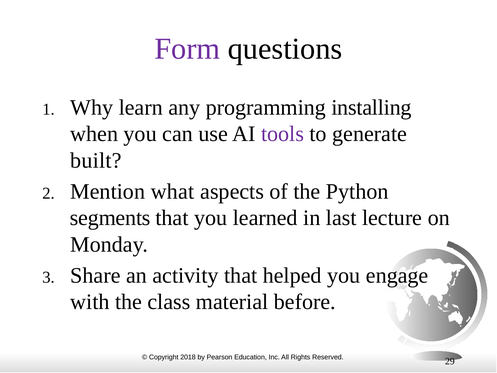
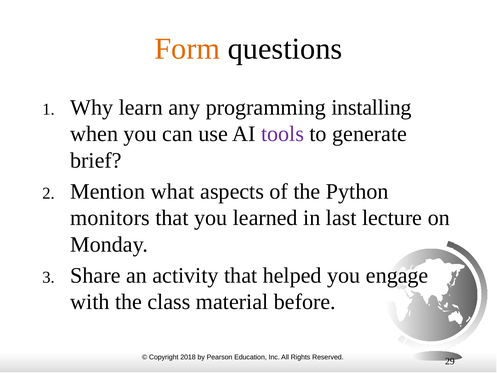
Form colour: purple -> orange (187, 49)
built: built -> brief (96, 160)
segments: segments -> monitors (110, 218)
